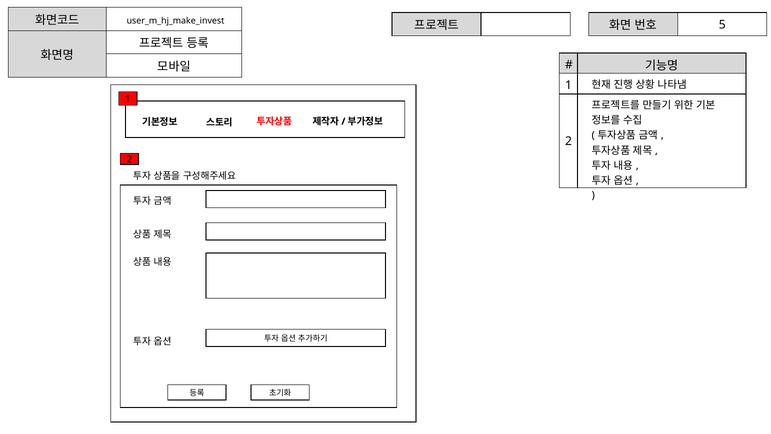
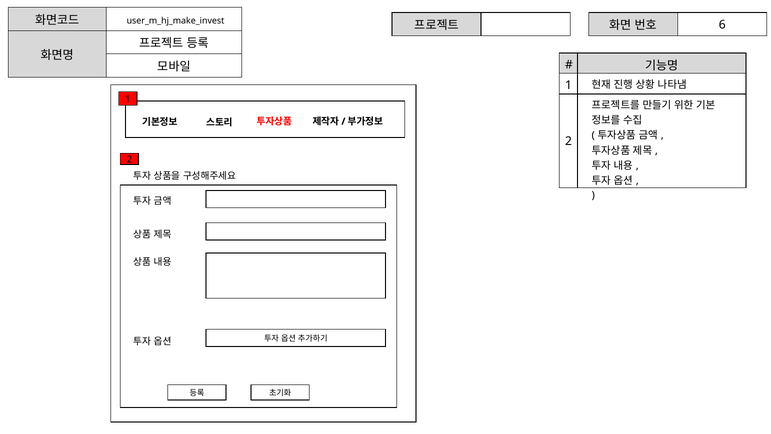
5: 5 -> 6 (722, 25)
